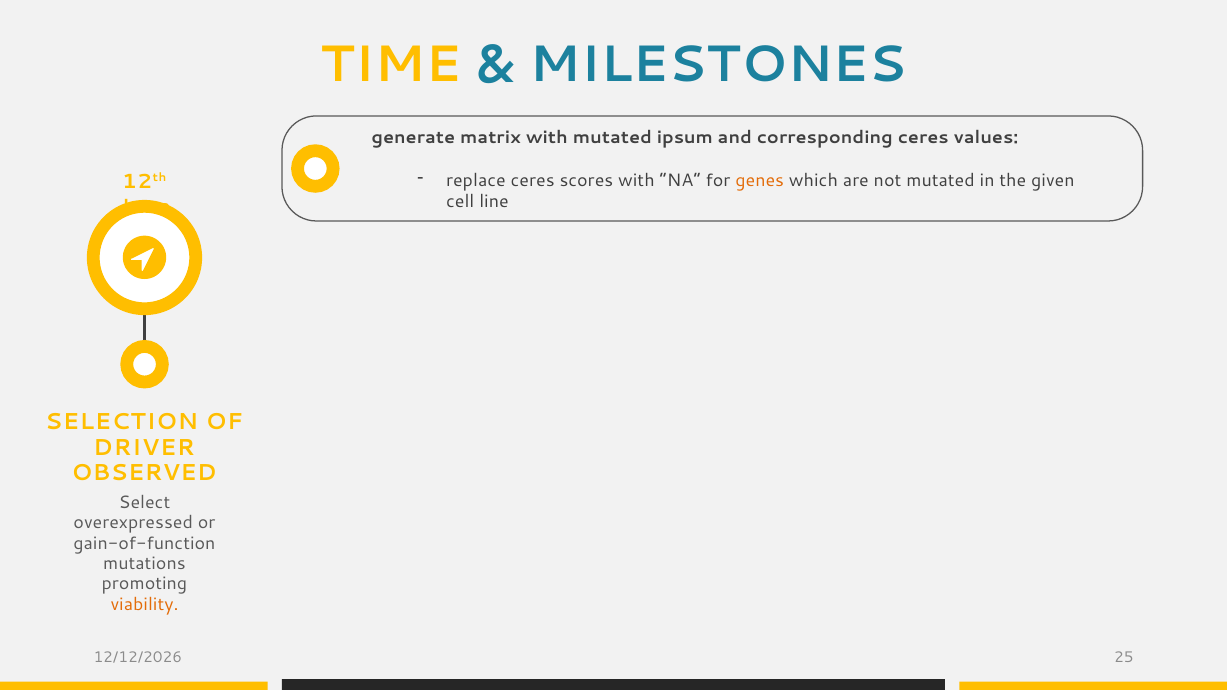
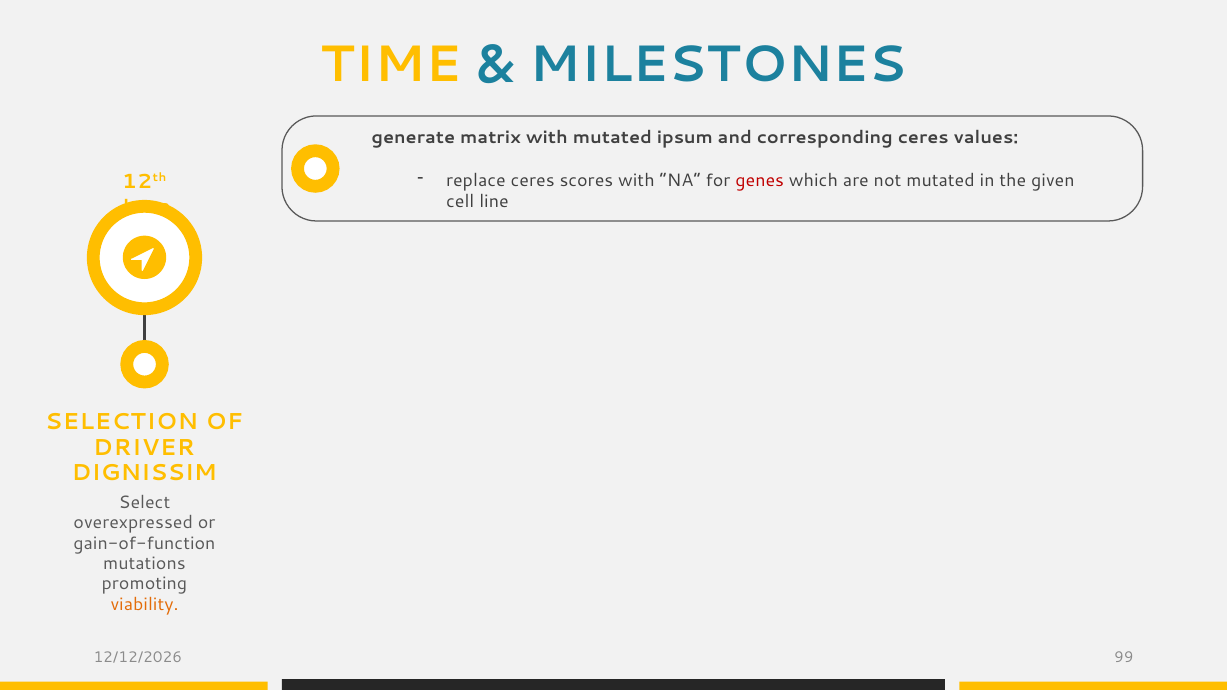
genes colour: orange -> red (760, 181)
OBSERVED: OBSERVED -> DIGNISSIM (144, 473)
25: 25 -> 99 (1124, 658)
